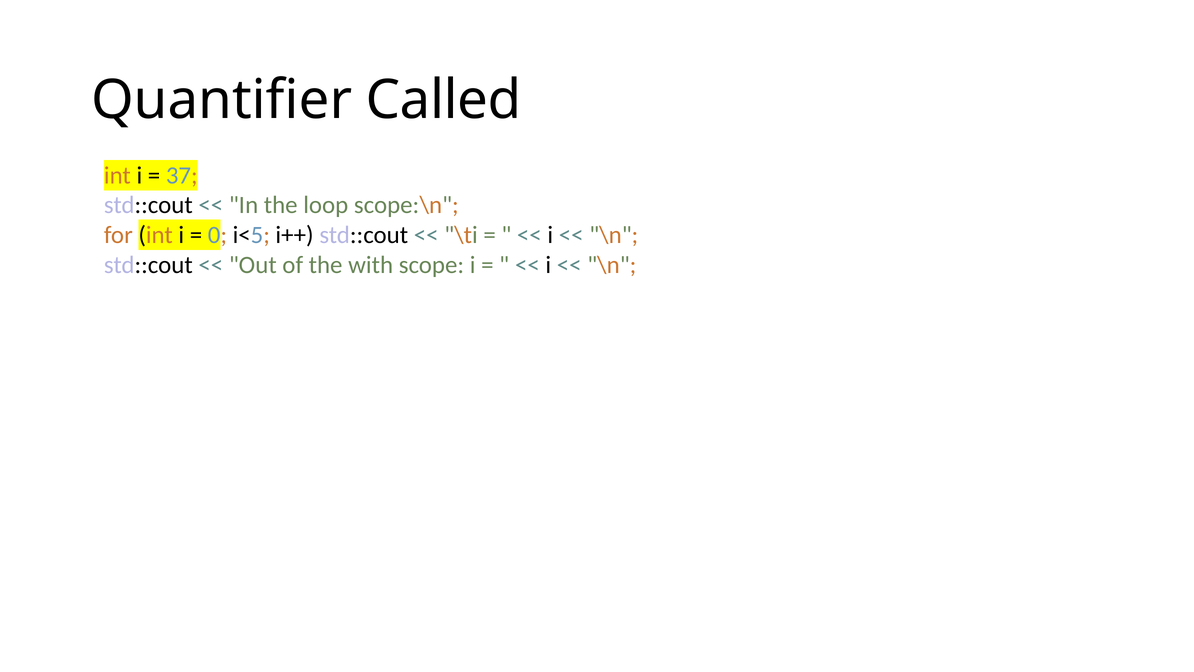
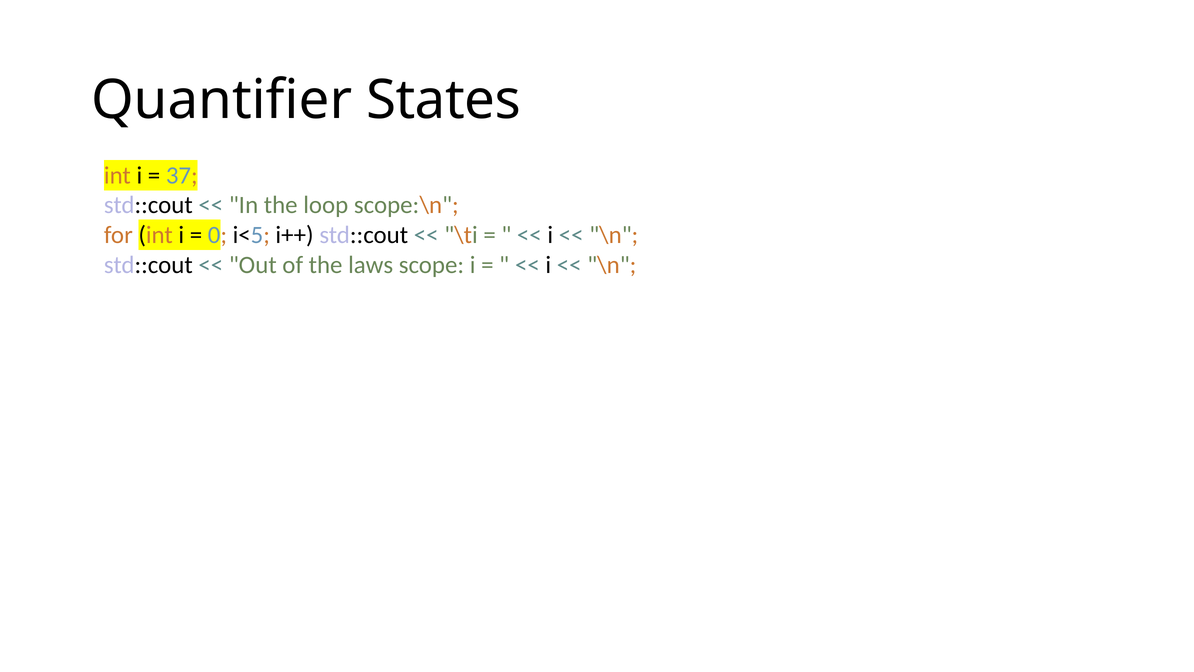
Called: Called -> States (444, 100)
with: with -> laws (371, 265)
